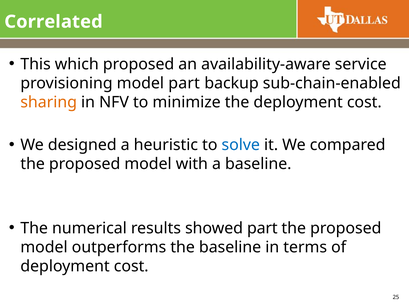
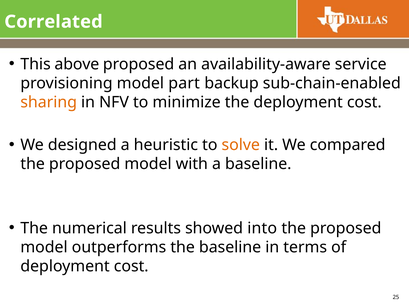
which: which -> above (77, 64)
solve colour: blue -> orange (241, 145)
showed part: part -> into (262, 228)
